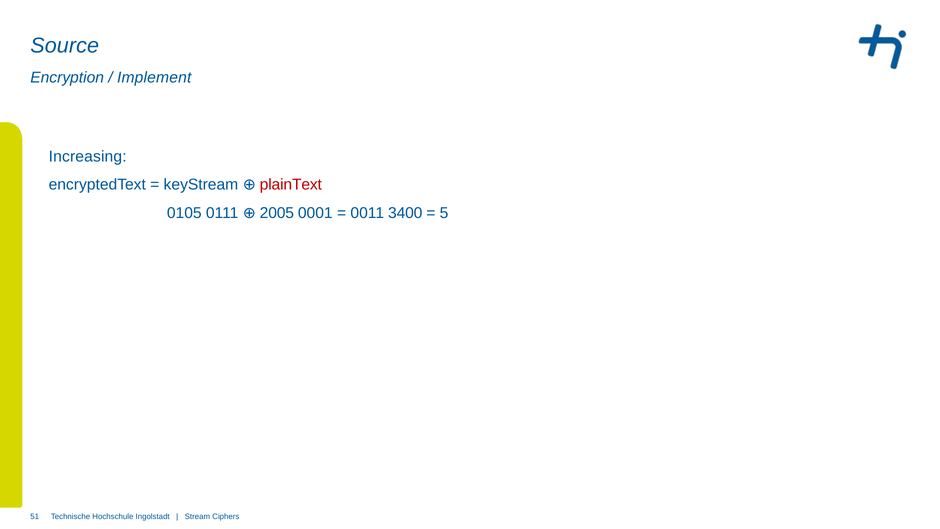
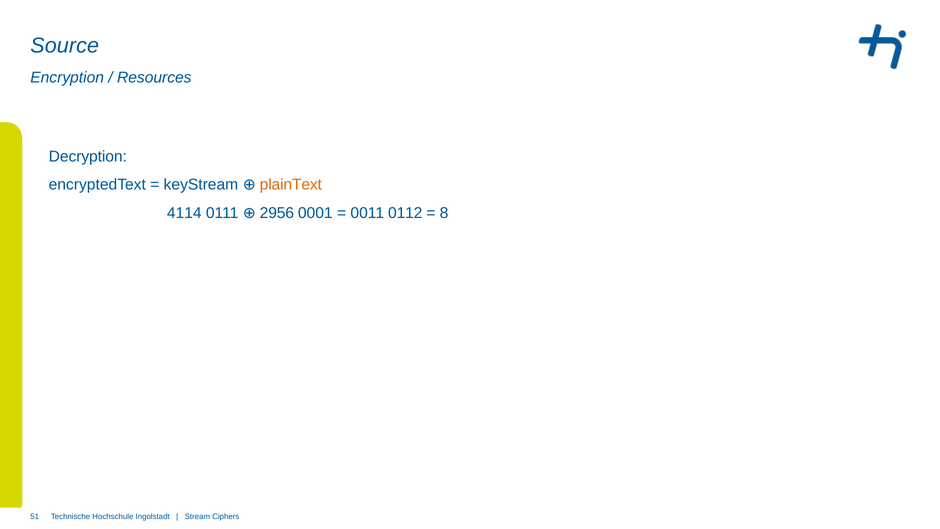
Implement: Implement -> Resources (154, 77)
Increasing: Increasing -> Decryption (88, 156)
plainText colour: red -> orange (291, 185)
0105: 0105 -> 4114 (184, 213)
2005: 2005 -> 2956 (277, 213)
3400: 3400 -> 0112 (405, 213)
5: 5 -> 8 (444, 213)
